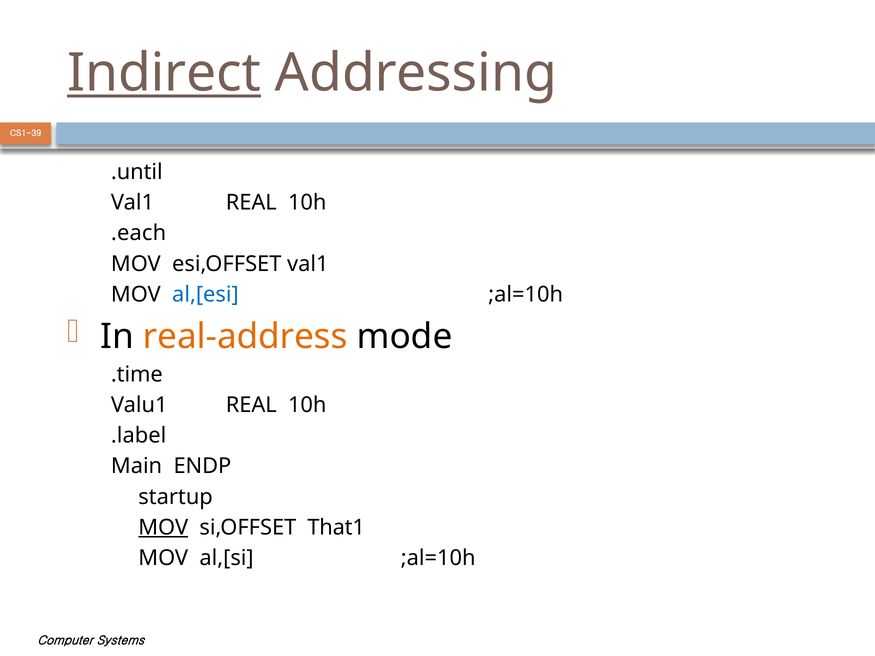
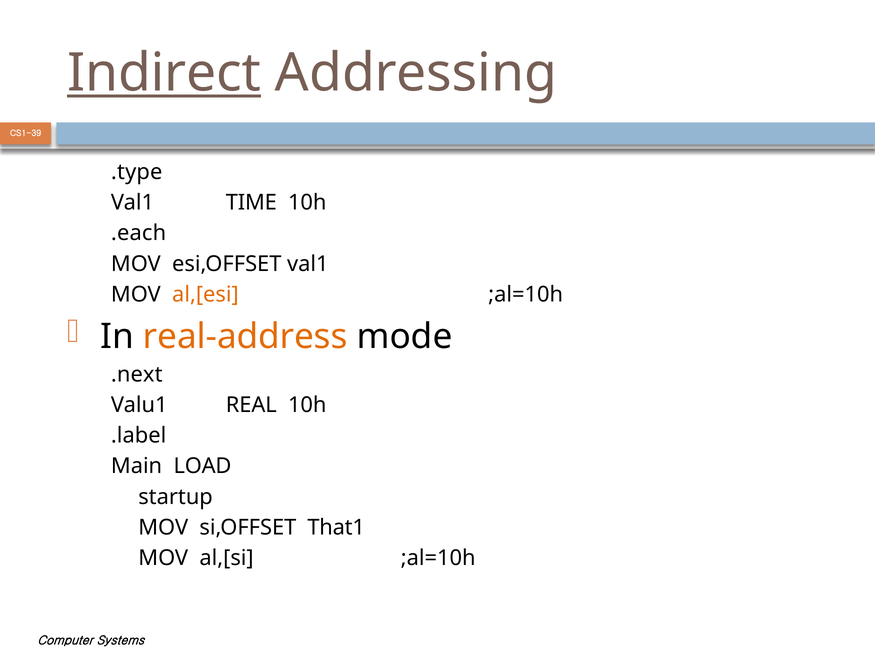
.until: .until -> .type (137, 172)
Val1 REAL: REAL -> TIME (251, 203)
al,[esi colour: blue -> orange (205, 295)
.time: .time -> .next (137, 375)
ENDP: ENDP -> LOAD (202, 466)
MOV underline: present -> none (163, 528)
